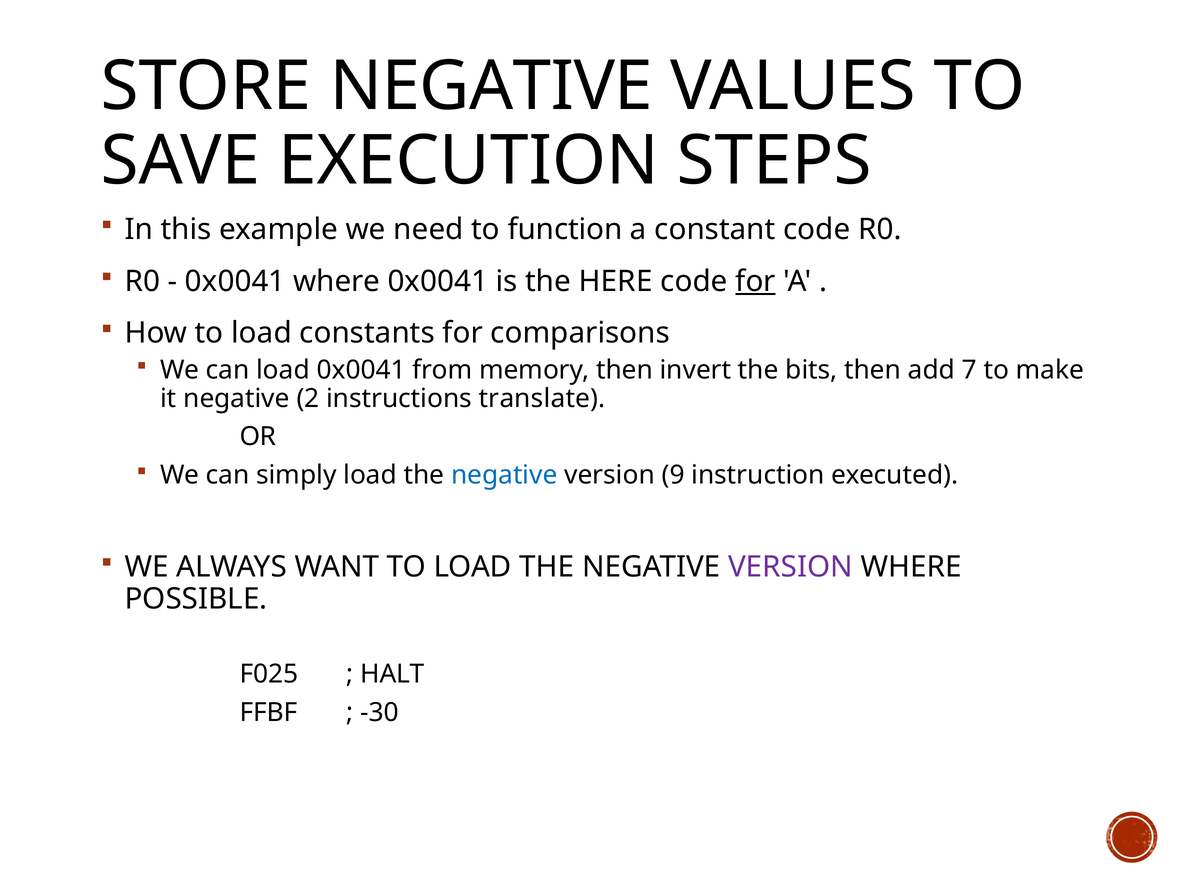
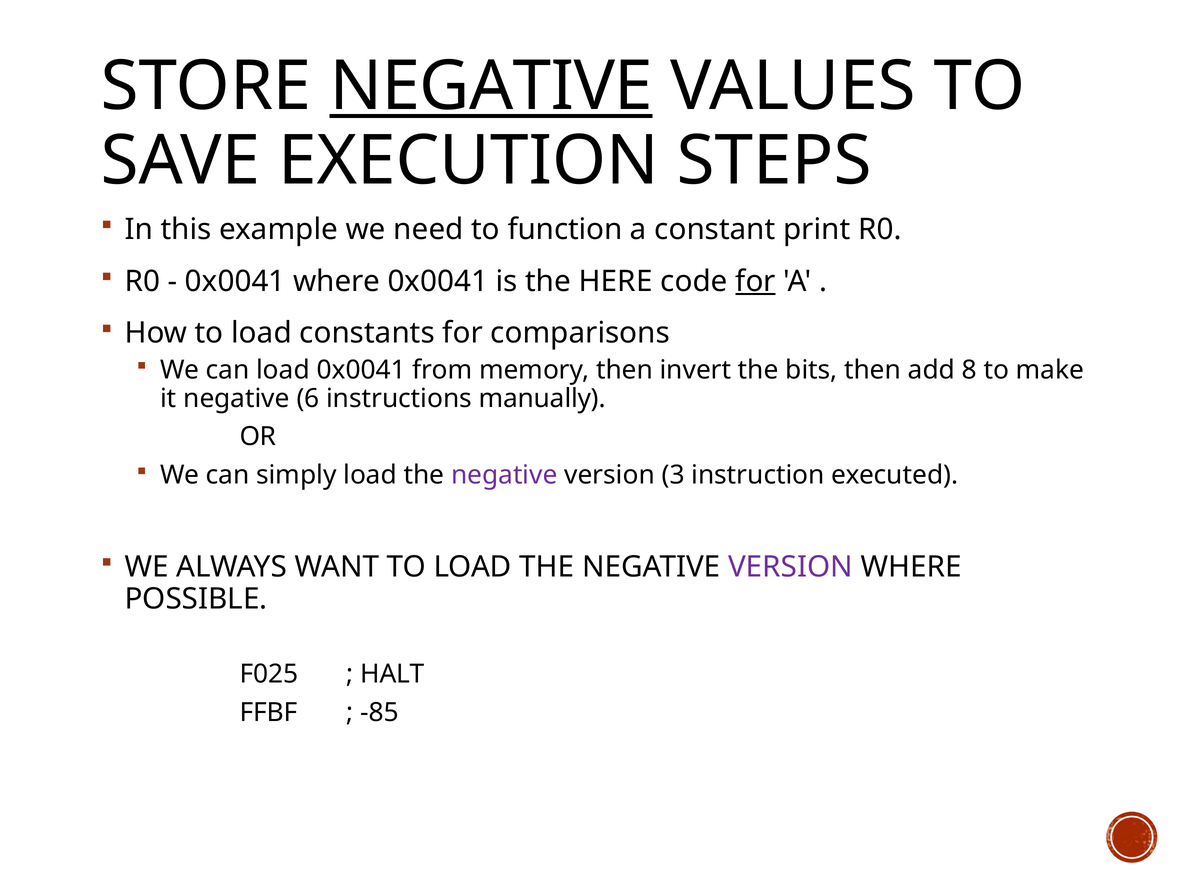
NEGATIVE underline: none -> present (491, 86)
constant code: code -> print (817, 230)
7: 7 -> 8 (969, 370)
2: 2 -> 6 (308, 398)
translate: translate -> manually (542, 398)
negative colour: blue -> purple (504, 475)
9: 9 -> 3 (673, 475)
-30: -30 -> -85 (380, 713)
